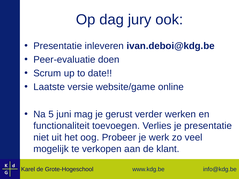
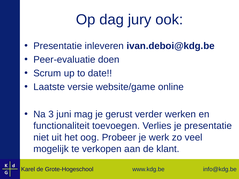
5: 5 -> 3 (51, 114)
